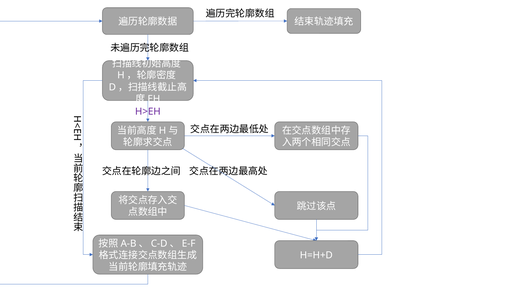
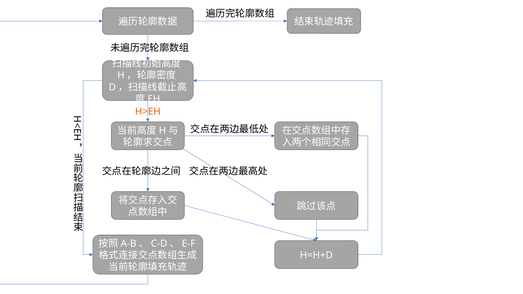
H>EH colour: purple -> orange (148, 112)
